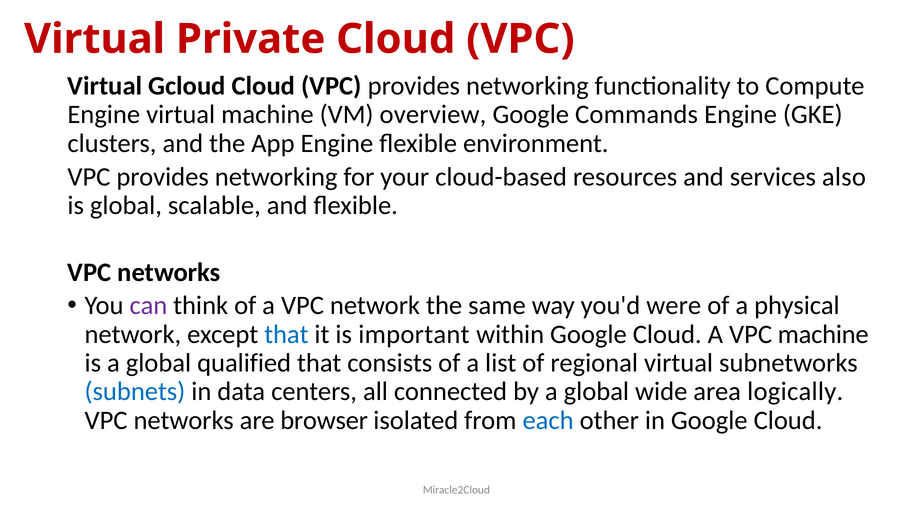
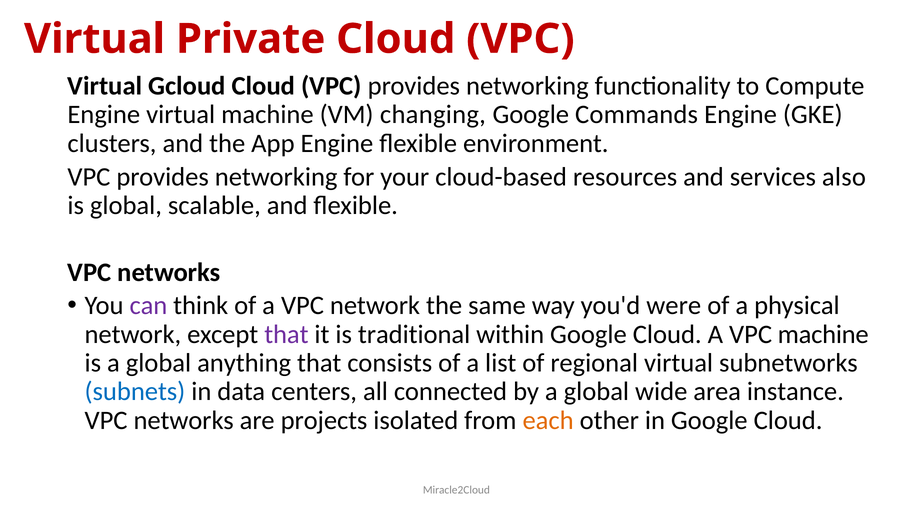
overview: overview -> changing (433, 115)
that colour: blue -> purple (286, 335)
important: important -> traditional (414, 335)
qualified: qualified -> anything (244, 363)
logically: logically -> instance (795, 392)
browser: browser -> projects (324, 421)
each colour: blue -> orange (548, 421)
